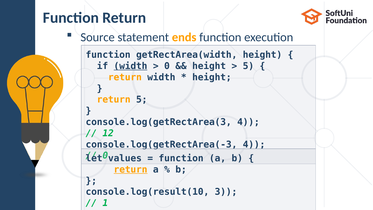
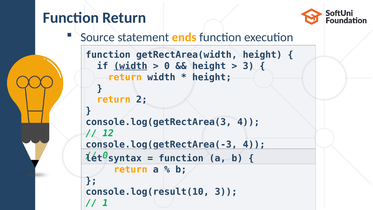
5: 5 -> 3 (248, 66)
return 5: 5 -> 2 (142, 100)
values: values -> syntax (125, 158)
return underline: present -> none (131, 169)
